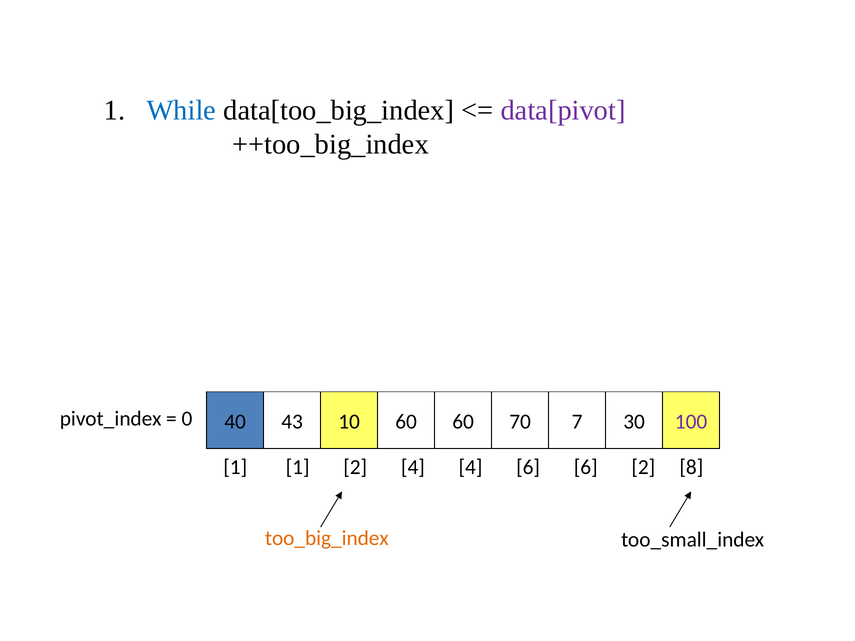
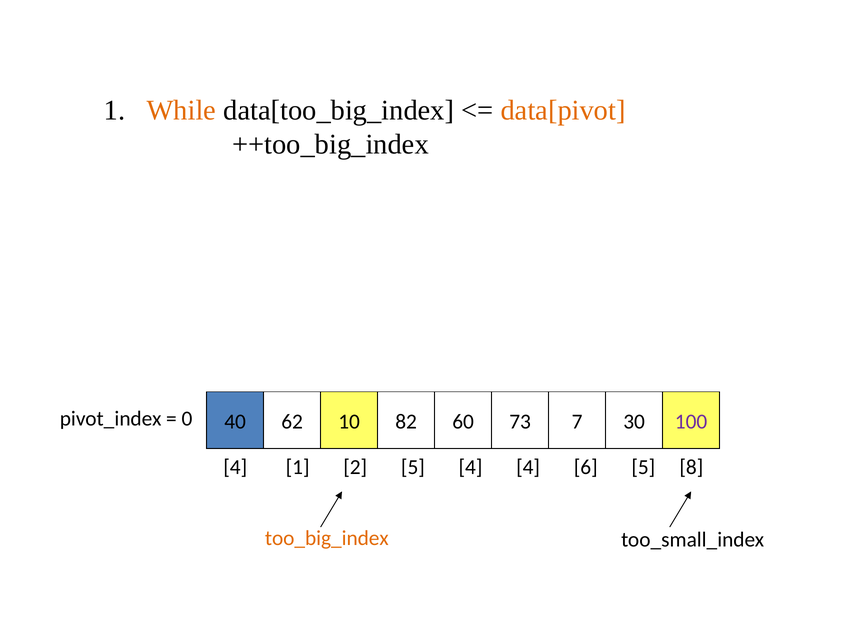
While colour: blue -> orange (181, 110)
data[pivot colour: purple -> orange (563, 110)
43: 43 -> 62 (292, 422)
10 60: 60 -> 82 (406, 422)
70: 70 -> 73 (520, 422)
1: 1 -> 4 (235, 467)
2 4: 4 -> 5 (413, 467)
4 6: 6 -> 4 (528, 467)
6 2: 2 -> 5 (643, 467)
